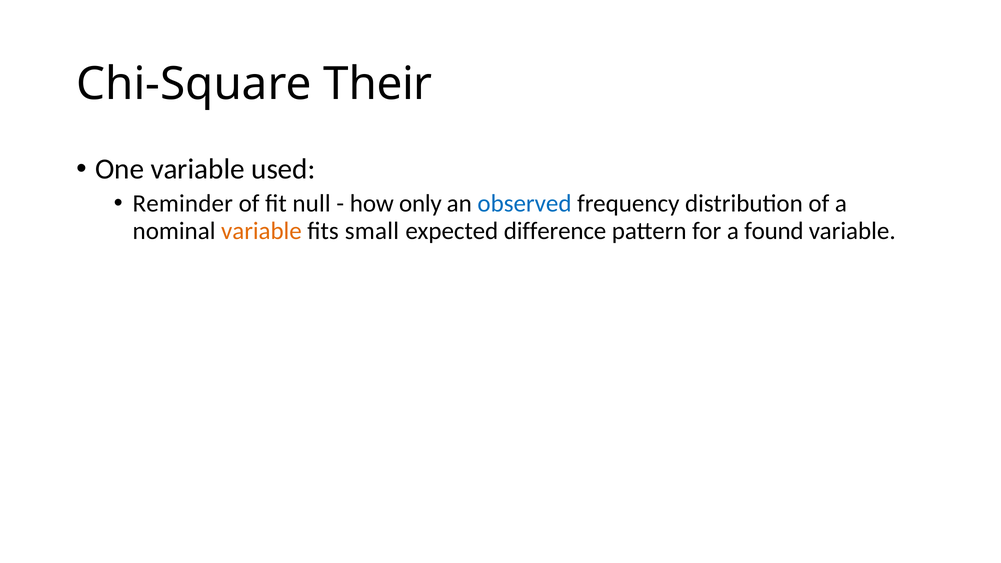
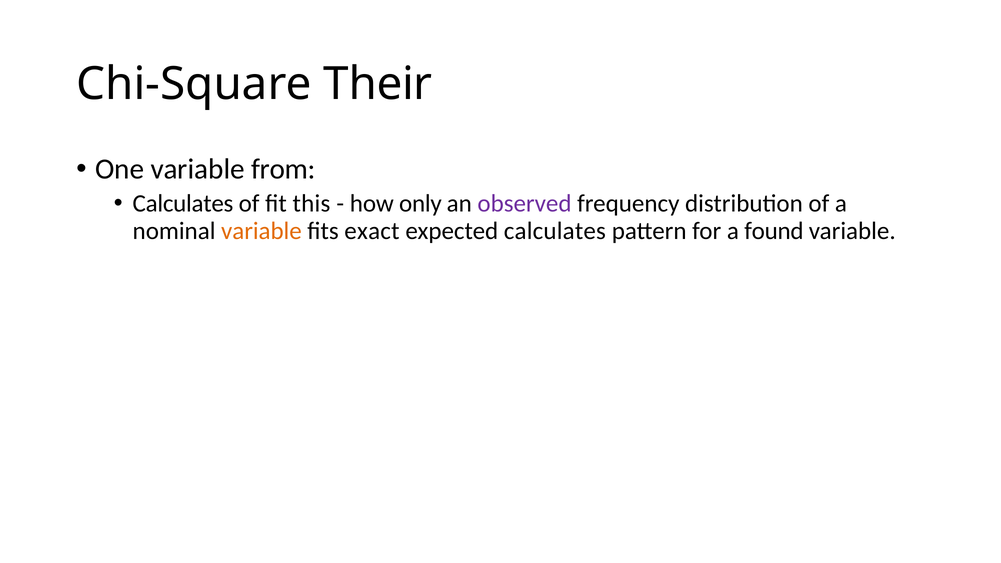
used: used -> from (283, 169)
Reminder: Reminder -> Calculates (183, 204)
null: null -> this (311, 204)
observed colour: blue -> purple (524, 204)
small: small -> exact (372, 231)
expected difference: difference -> calculates (555, 231)
